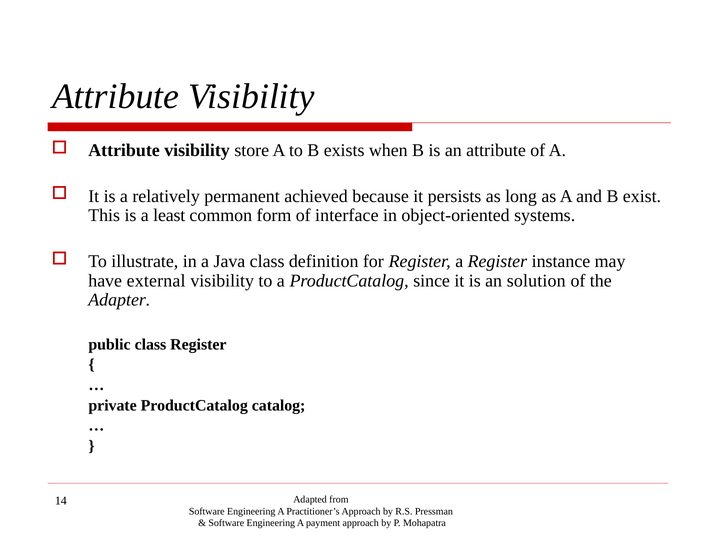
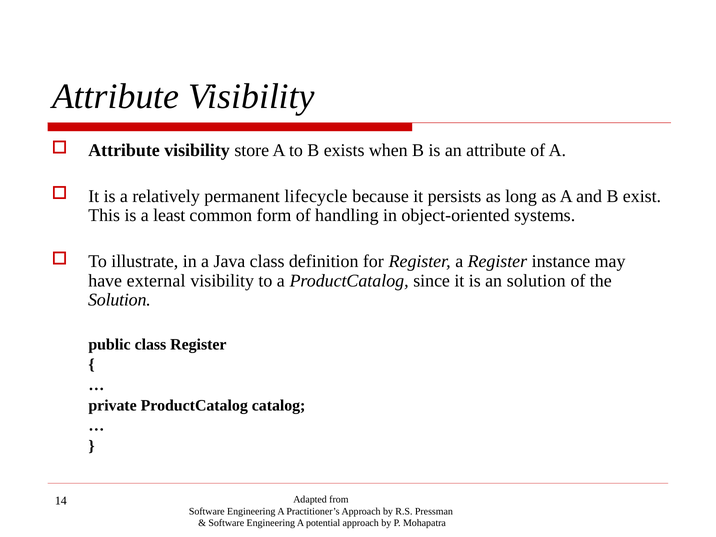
achieved: achieved -> lifecycle (316, 196)
interface: interface -> handling (347, 216)
Adapter: Adapter -> Solution (119, 300)
payment: payment -> potential (323, 523)
